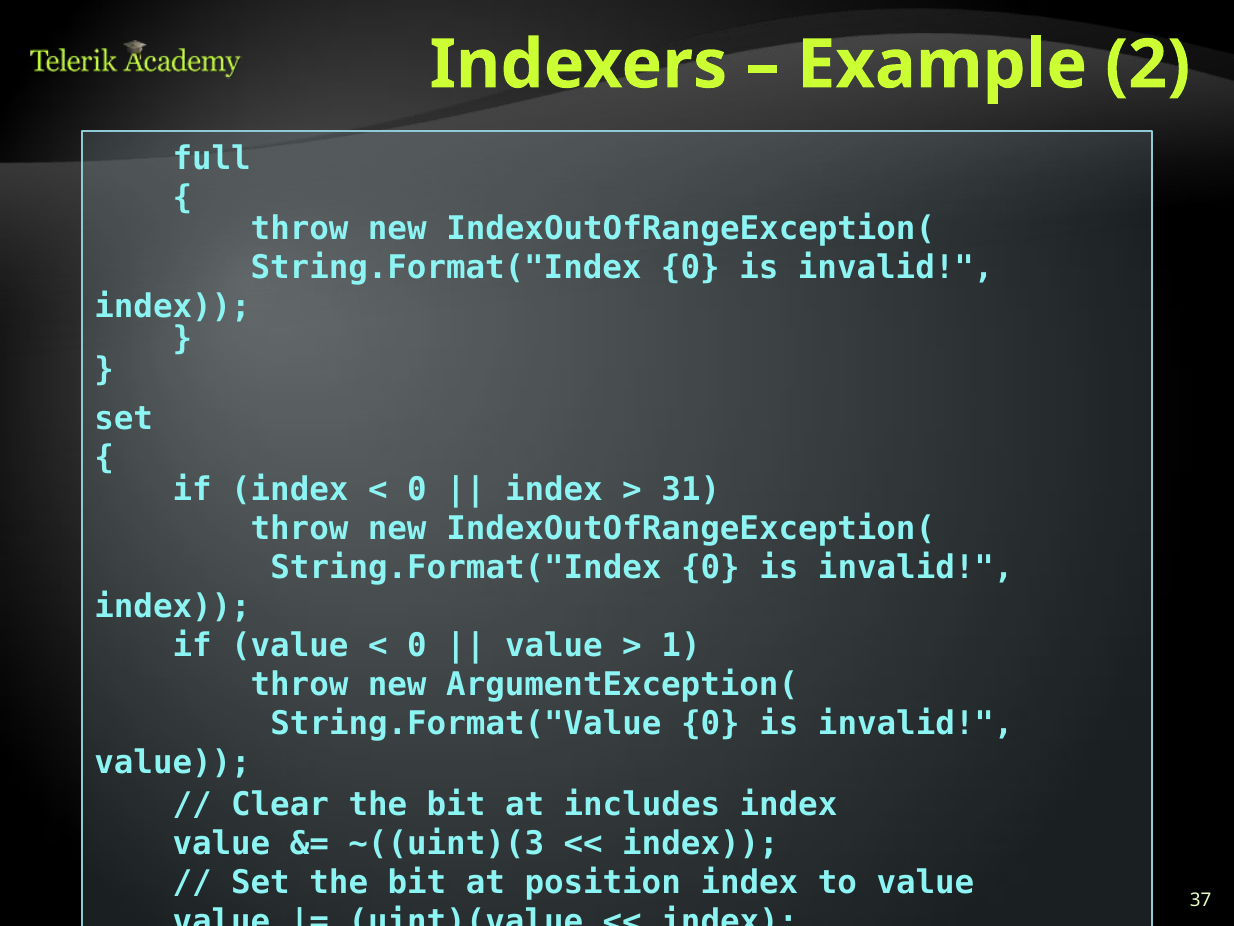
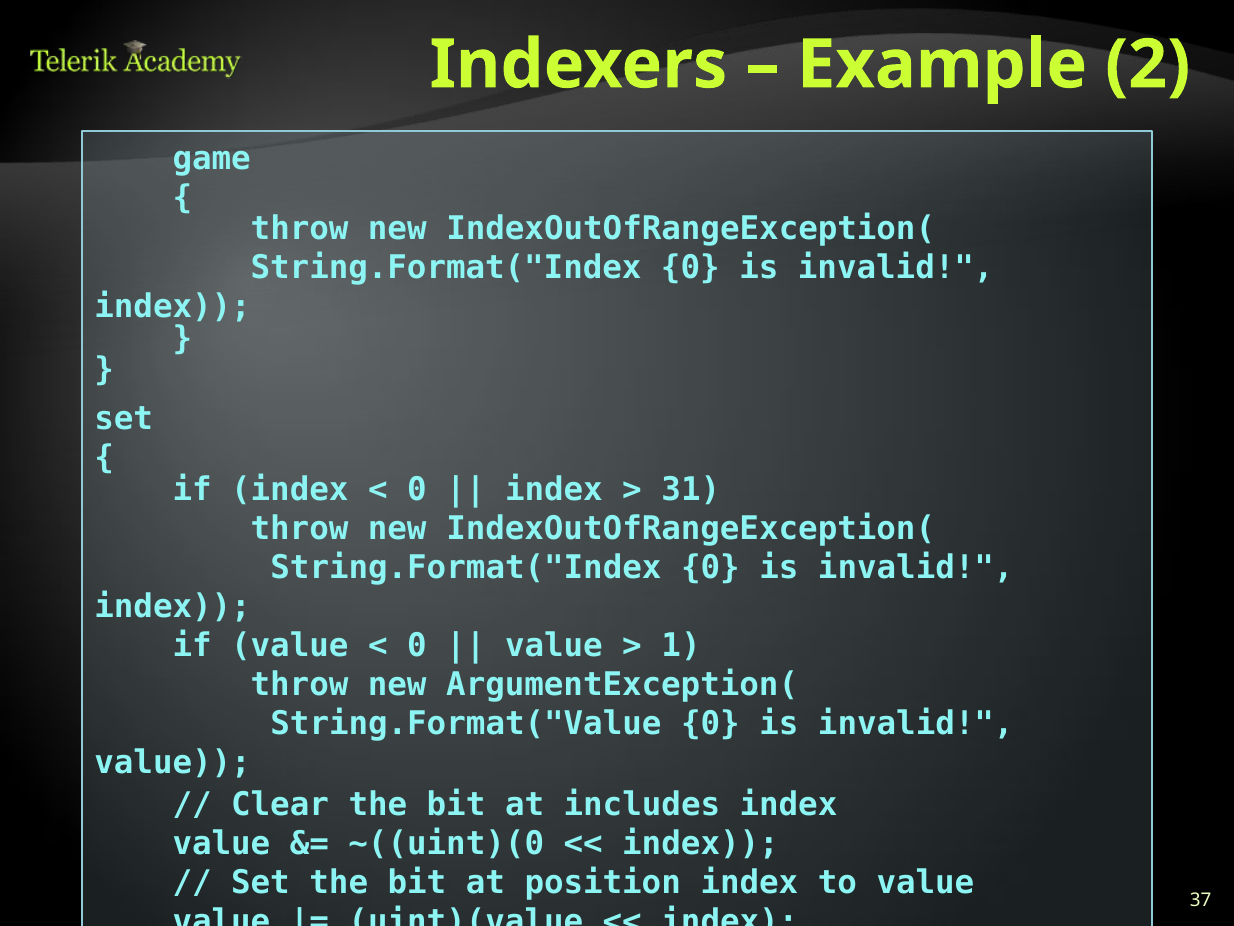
full: full -> game (212, 158)
~((uint)(3: ~((uint)(3 -> ~((uint)(0 (446, 843)
